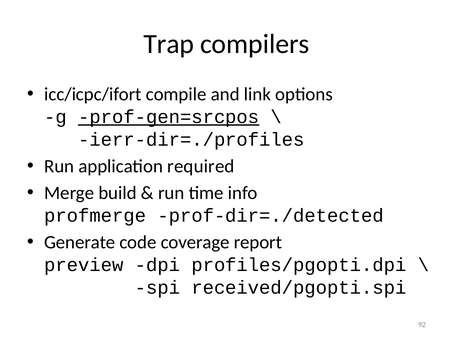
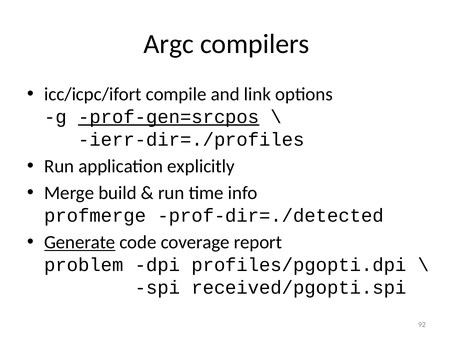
Trap: Trap -> Argc (169, 44)
required: required -> explicitly (201, 166)
Generate underline: none -> present (80, 242)
preview: preview -> problem (84, 265)
